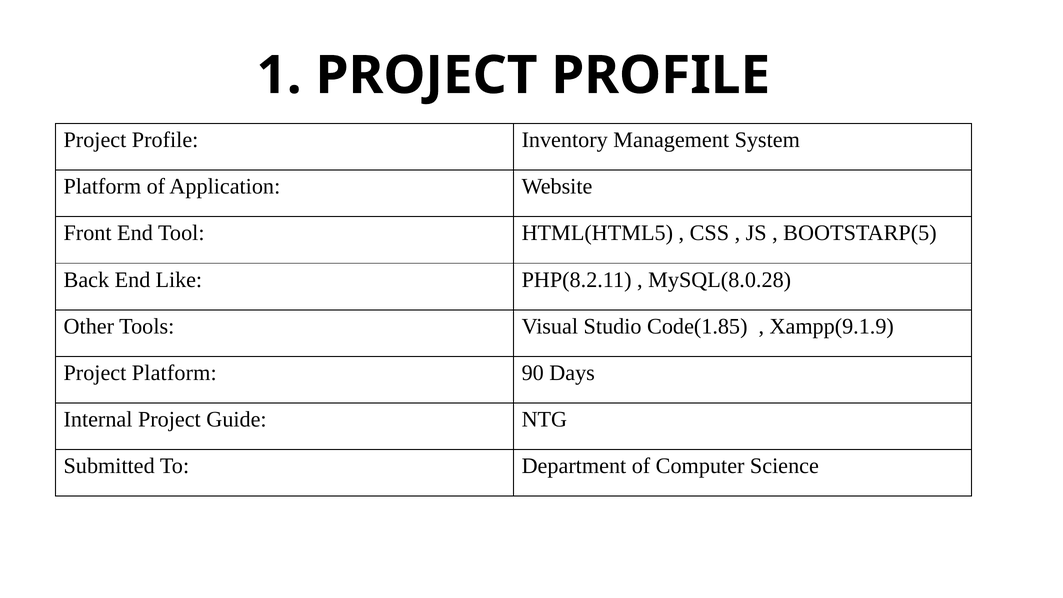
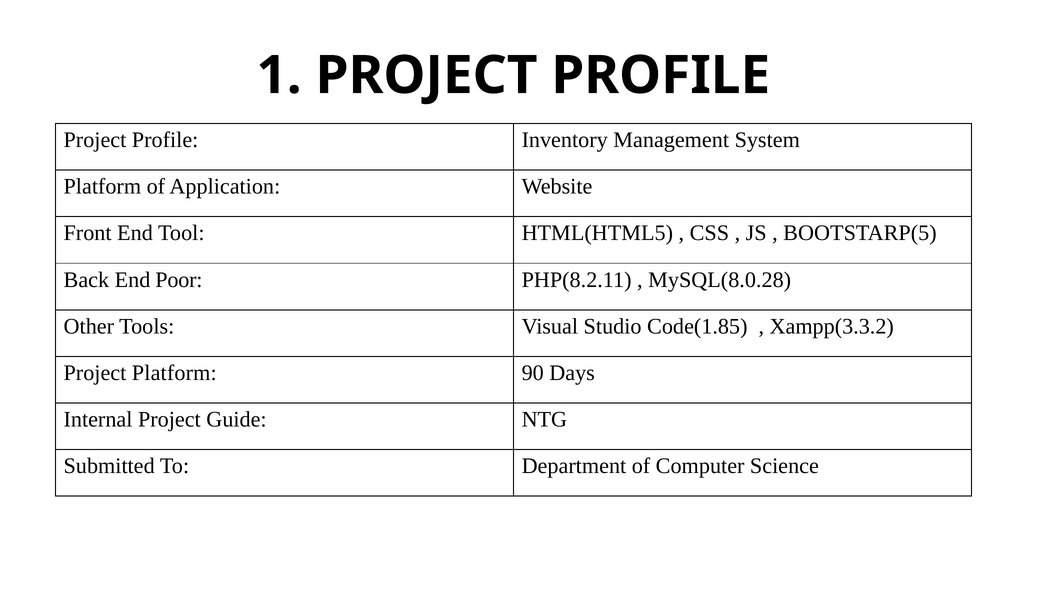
Like: Like -> Poor (179, 280)
Xampp(9.1.9: Xampp(9.1.9 -> Xampp(3.3.2 (832, 326)
